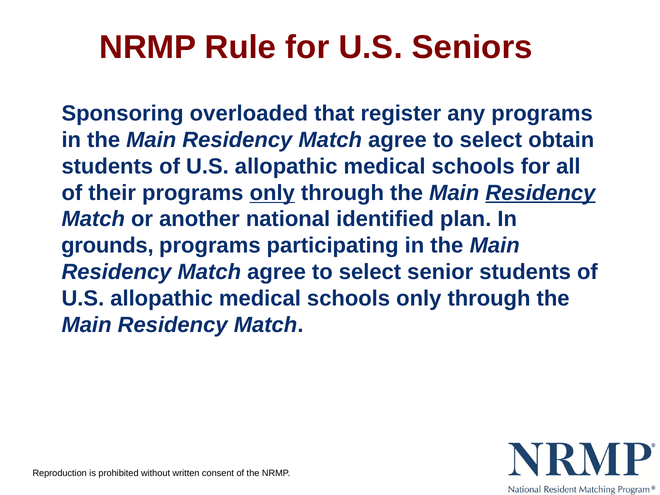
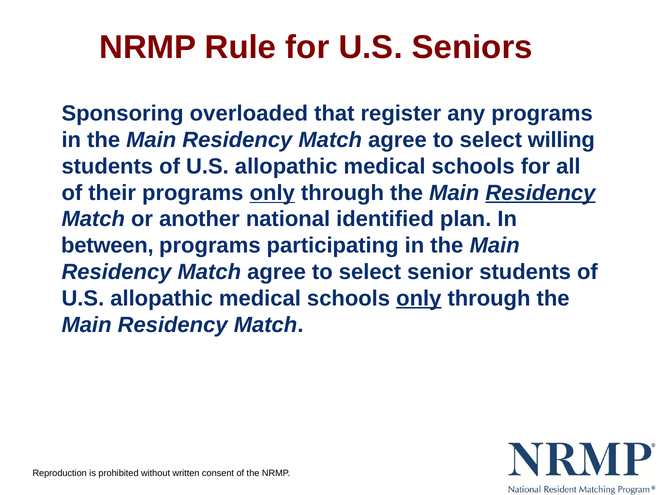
obtain: obtain -> willing (561, 140)
grounds: grounds -> between (107, 246)
only underline: none -> present (419, 298)
